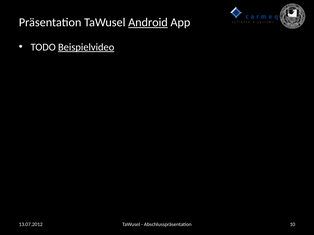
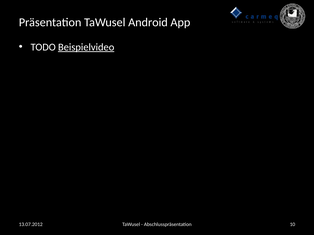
Android underline: present -> none (148, 22)
